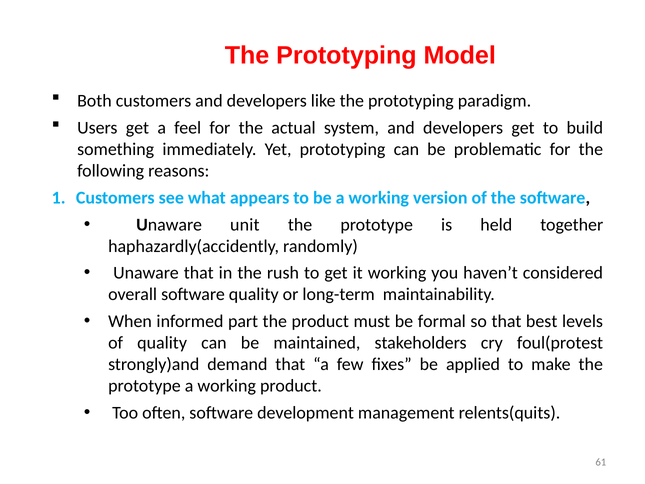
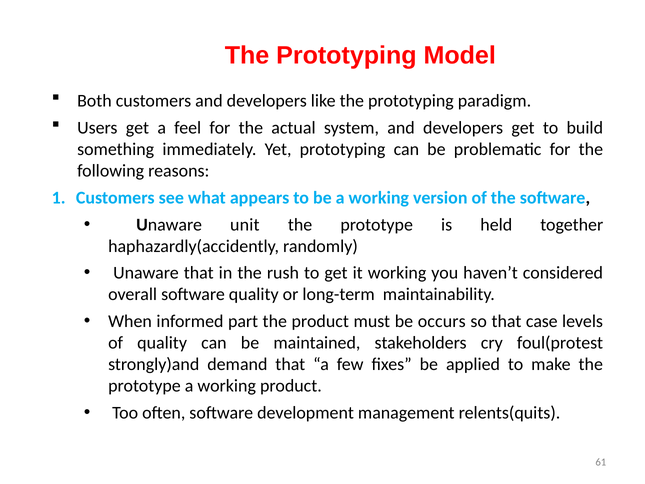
formal: formal -> occurs (442, 321)
best: best -> case (542, 321)
